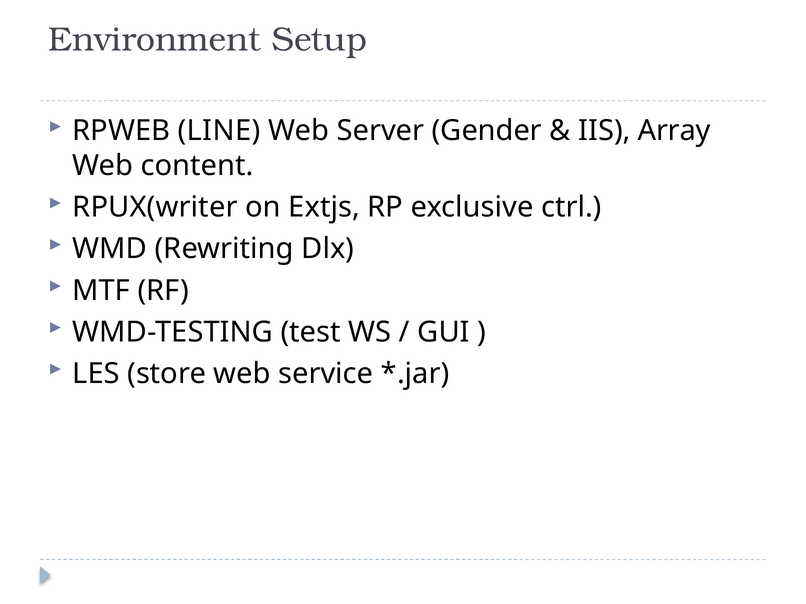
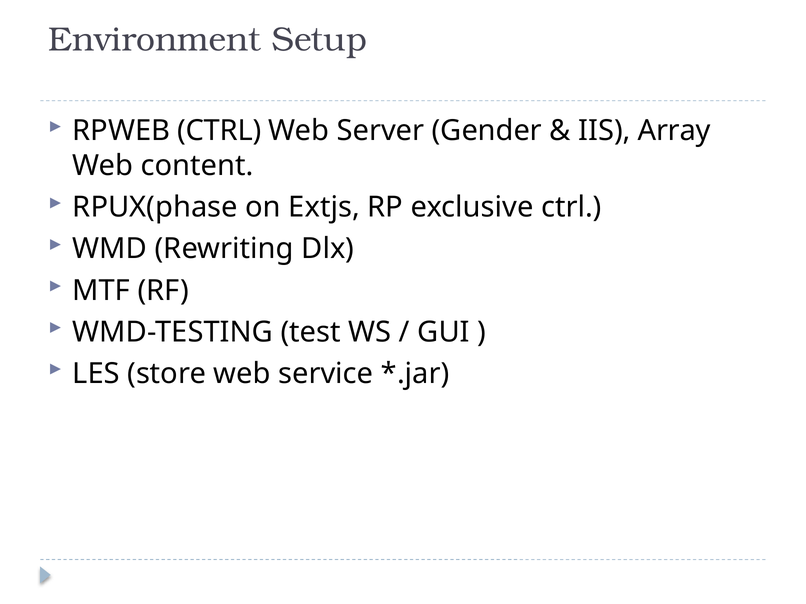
RPWEB LINE: LINE -> CTRL (219, 131)
RPUX(writer: RPUX(writer -> RPUX(phase (155, 207)
